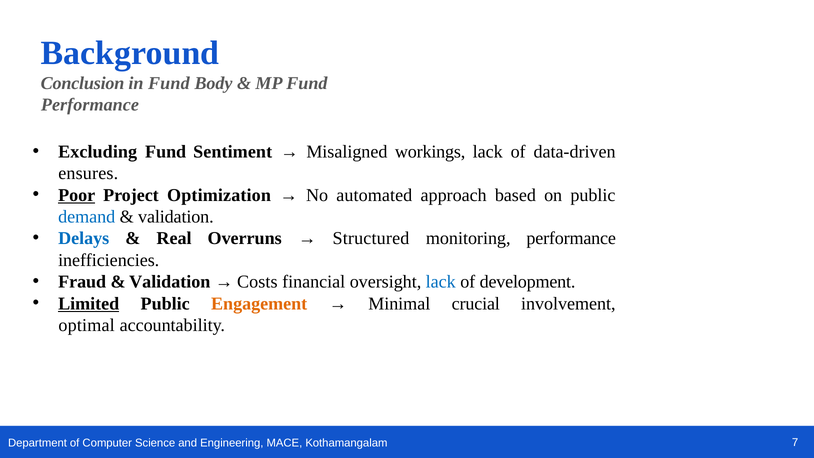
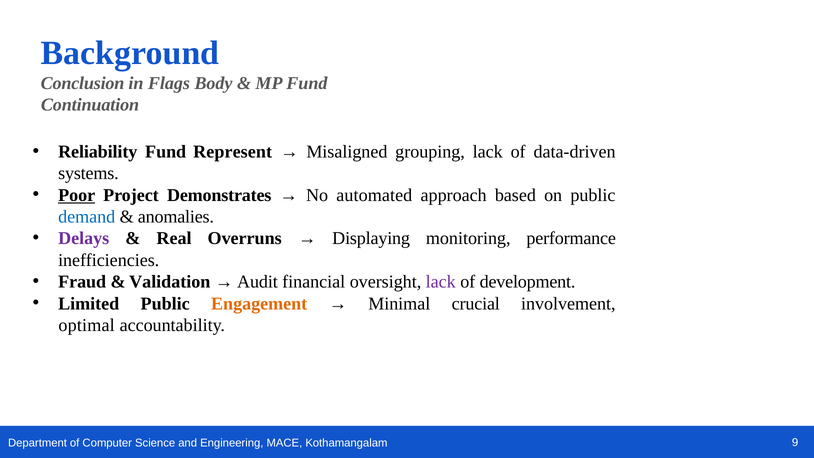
in Fund: Fund -> Flags (169, 83)
Performance: Performance -> Continuation (90, 105)
Excluding: Excluding -> Reliability (98, 152)
Sentiment: Sentiment -> Represent (233, 152)
workings: workings -> grouping (430, 152)
ensures: ensures -> systems (88, 173)
Optimization: Optimization -> Demonstrates (219, 195)
validation: validation -> anomalies (176, 217)
Delays colour: blue -> purple (84, 238)
Structured: Structured -> Displaying (371, 238)
Costs: Costs -> Audit (257, 282)
lack colour: blue -> purple (441, 282)
Limited underline: present -> none (89, 303)
7: 7 -> 9 (795, 443)
